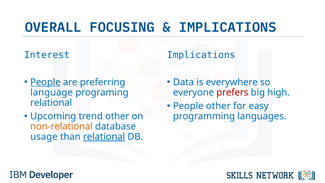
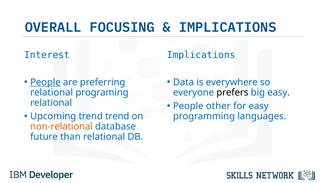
language: language -> relational (52, 92)
prefers colour: red -> black (232, 92)
big high: high -> easy (279, 92)
trend other: other -> trend (117, 116)
usage: usage -> future (44, 137)
relational underline: present -> none (104, 137)
